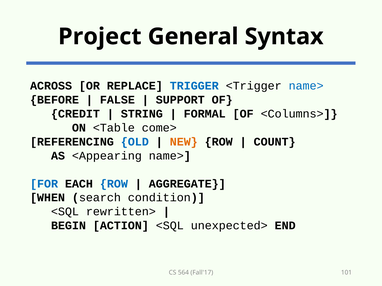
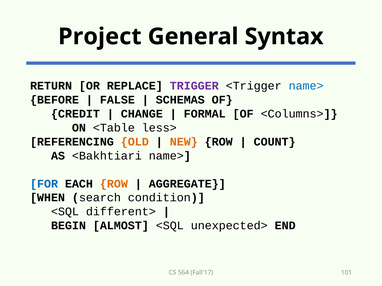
ACROSS: ACROSS -> RETURN (51, 86)
TRIGGER colour: blue -> purple (194, 86)
SUPPORT: SUPPORT -> SCHEMAS (180, 100)
STRING: STRING -> CHANGE (142, 114)
come>: come> -> less> (159, 128)
OLD colour: blue -> orange (135, 142)
<Appearing: <Appearing -> <Bakhtiari (107, 156)
ROW colour: blue -> orange (114, 184)
rewritten>: rewritten> -> different> (121, 212)
ACTION: ACTION -> ALMOST (121, 226)
